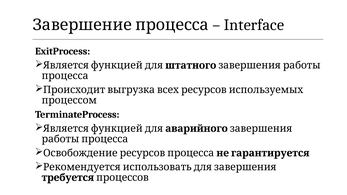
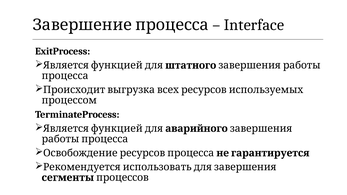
требуется: требуется -> сегменты (68, 178)
